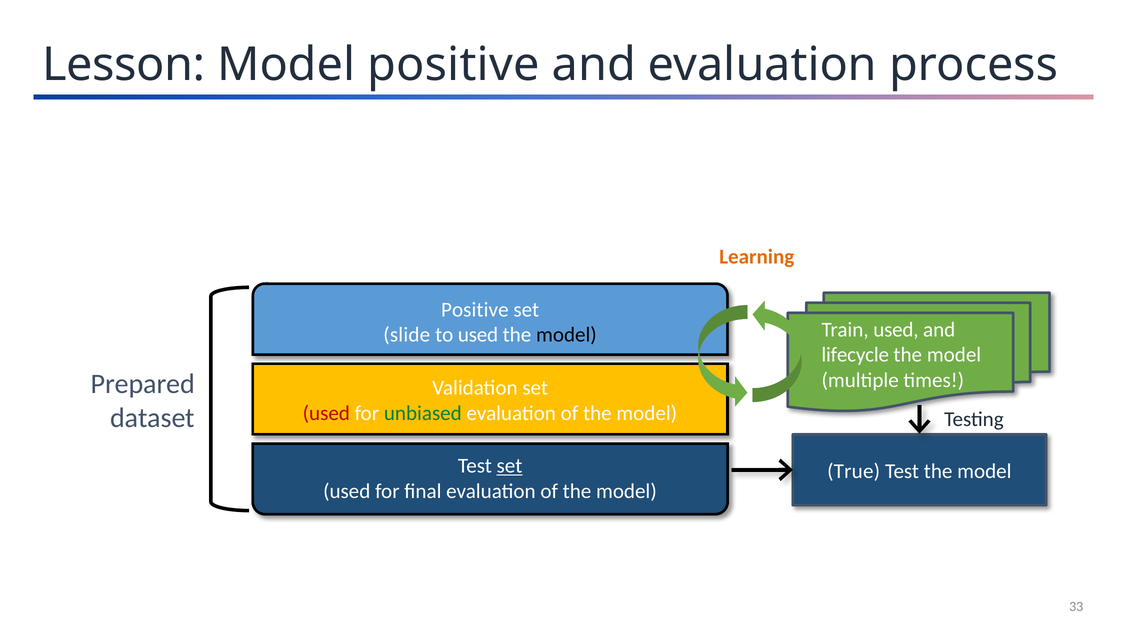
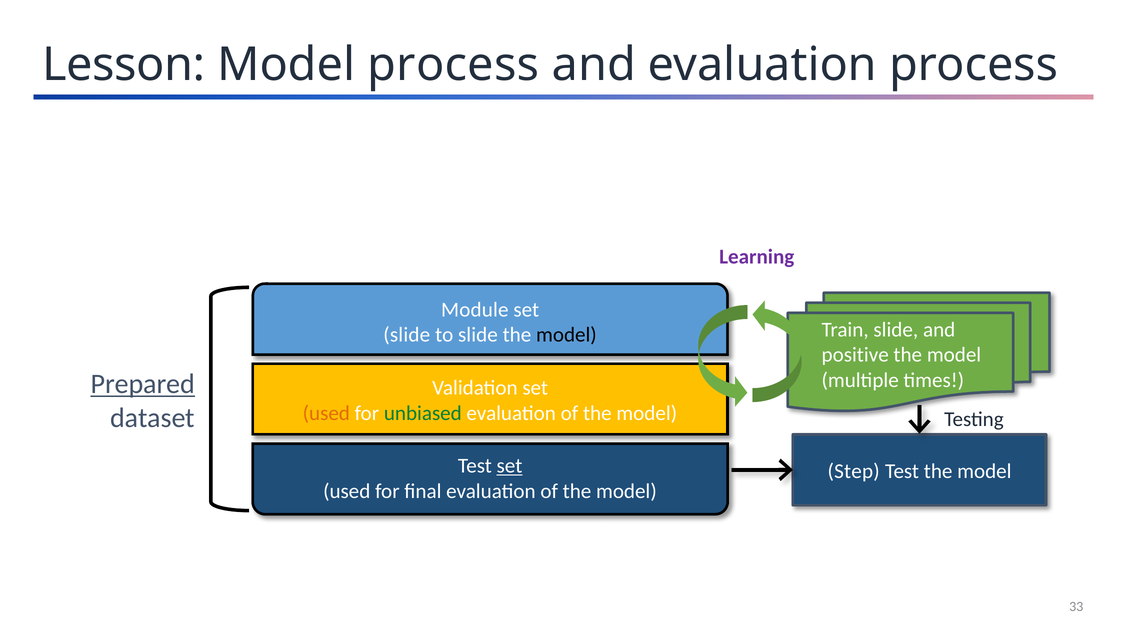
Model positive: positive -> process (453, 65)
Learning colour: orange -> purple (757, 257)
Positive: Positive -> Module (475, 310)
Train used: used -> slide (896, 329)
to used: used -> slide (478, 335)
lifecycle: lifecycle -> positive (855, 355)
Prepared underline: none -> present (143, 384)
used colour: red -> orange (326, 413)
True: True -> Step (854, 471)
